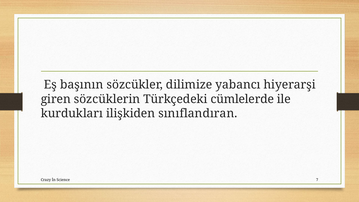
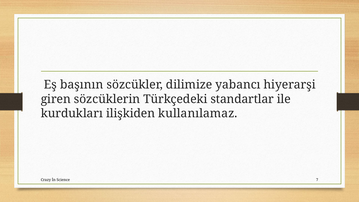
cümlelerde: cümlelerde -> standartlar (242, 99)
sınıflandıran: sınıflandıran -> kullanılamaz (198, 113)
